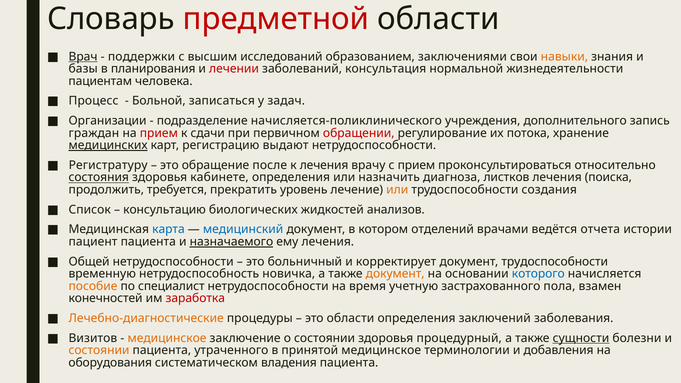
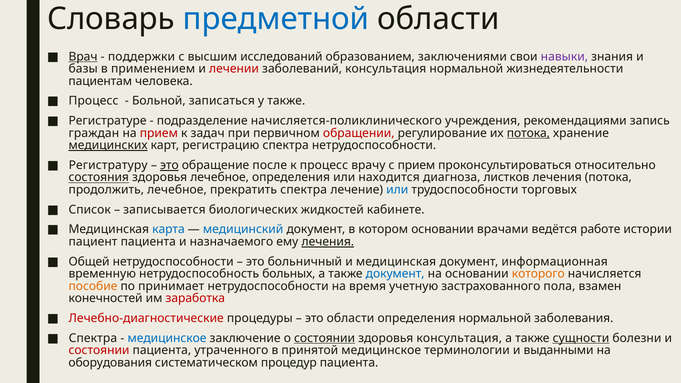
предметной colour: red -> blue (276, 19)
навыки colour: orange -> purple (564, 57)
планирования: планирования -> применением (153, 69)
у задач: задач -> также (286, 101)
Организации: Организации -> Регистратуре (108, 121)
дополнительного: дополнительного -> рекомендациями (575, 121)
сдачи: сдачи -> задач (208, 133)
потока underline: none -> present (528, 133)
регистрацию выдают: выдают -> спектра (286, 145)
это underline: none -> present (169, 165)
к лечения: лечения -> процесс (324, 165)
здоровья кабинете: кабинете -> лечебное (220, 177)
назначить: назначить -> находится (389, 177)
лечения поиска: поиска -> потока (608, 177)
продолжить требуется: требуется -> лечебное (177, 190)
прекратить уровень: уровень -> спектра (304, 190)
или colour: orange -> blue (397, 190)
создания: создания -> торговых (549, 190)
консультацию: консультацию -> записывается (164, 210)
анализов: анализов -> кабинете (396, 210)
котором отделений: отделений -> основании (443, 229)
отчета: отчета -> работе (600, 229)
назначаемого underline: present -> none (231, 242)
лечения underline: none -> present (328, 242)
и корректирует: корректирует -> медицинская (396, 262)
документ трудоспособности: трудоспособности -> информационная (555, 262)
новичка: новичка -> больных (289, 274)
документ colour: orange -> blue (395, 274)
которого colour: blue -> orange (538, 274)
специалист: специалист -> принимает (171, 286)
Лечебно-диагностические colour: orange -> red (146, 318)
определения заключений: заключений -> нормальной (495, 318)
Визитов: Визитов -> Спектра (93, 338)
медицинское colour: orange -> blue (167, 338)
состоянии underline: none -> present (325, 338)
здоровья процедурный: процедурный -> консультация (459, 338)
состоянии colour: orange -> red (99, 350)
добавления: добавления -> выданными (559, 350)
владения: владения -> процедур (289, 363)
